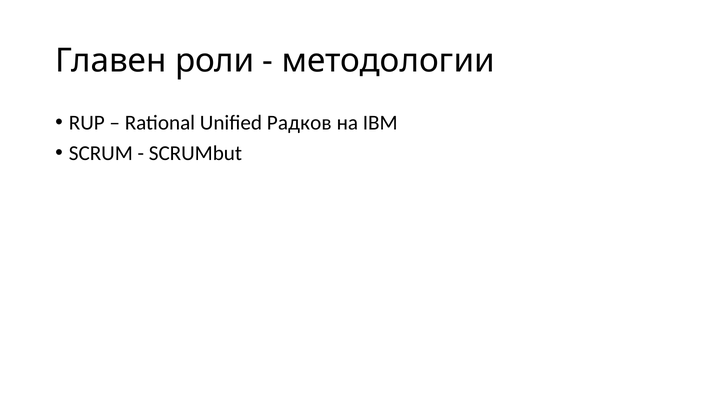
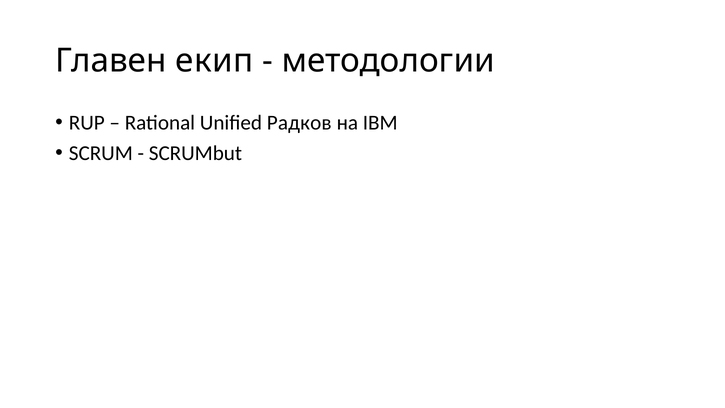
роли: роли -> екип (214, 61)
